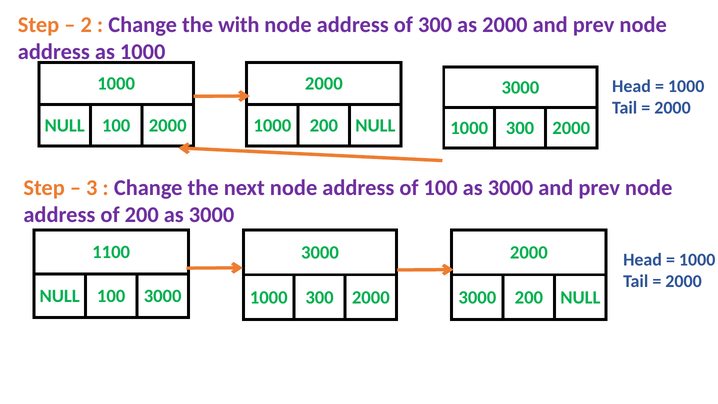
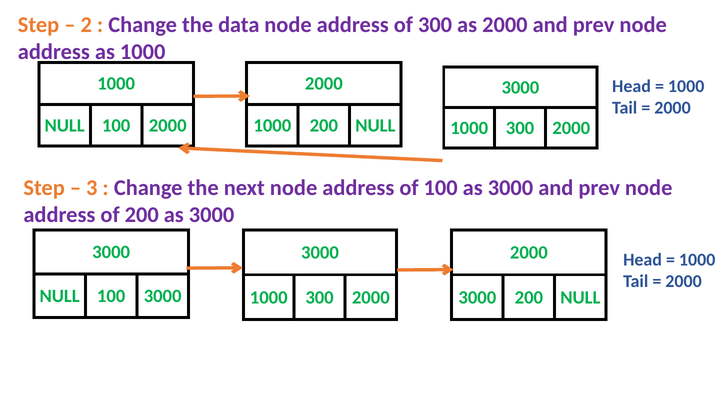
with: with -> data (239, 25)
1100: 1100 -> 3000 (111, 252)
